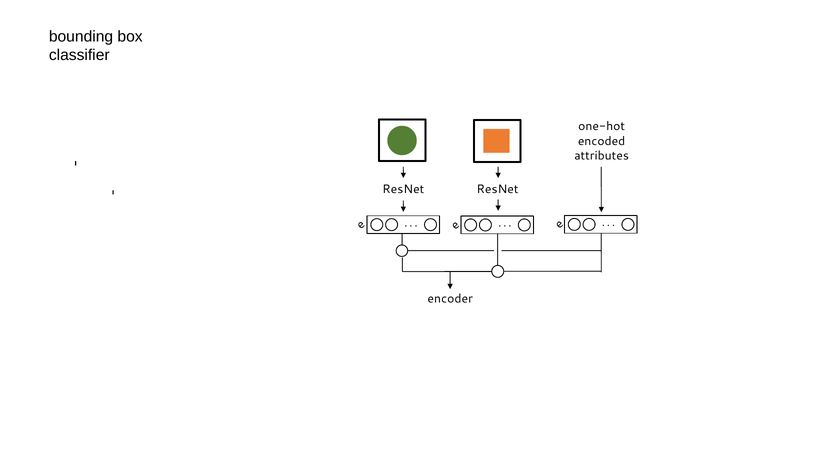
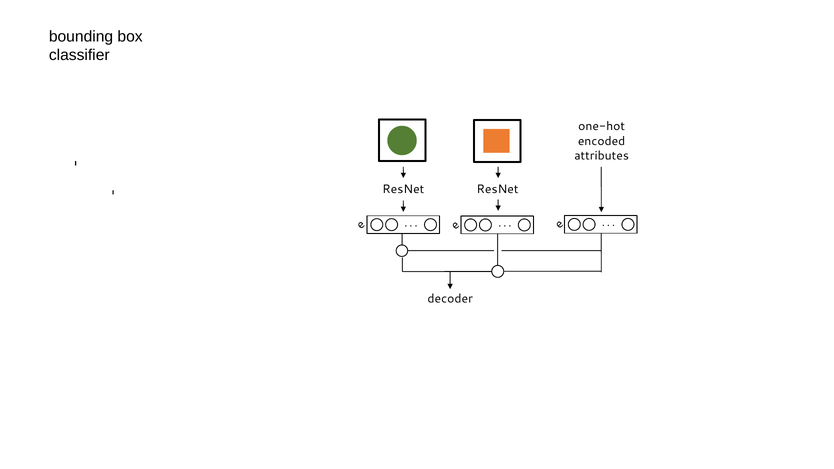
encoder: encoder -> decoder (450, 299)
